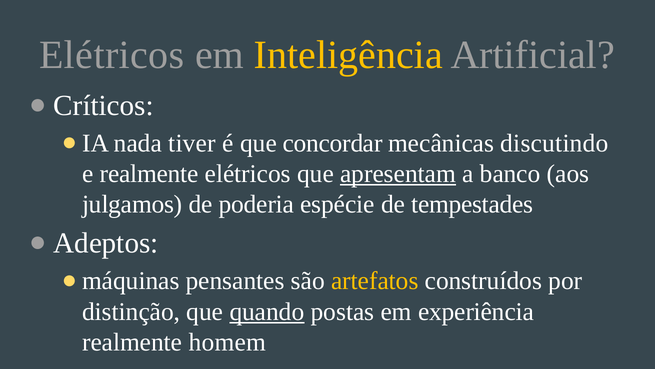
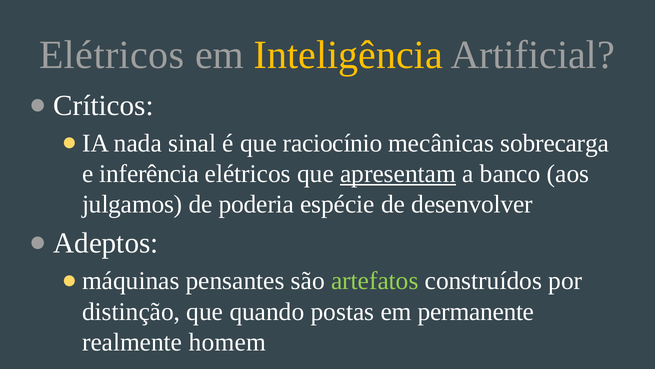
tiver: tiver -> sinal (192, 143)
concordar: concordar -> raciocínio (333, 143)
discutindo: discutindo -> sobrecarga (555, 143)
e realmente: realmente -> inferência (149, 174)
tempestades: tempestades -> desenvolver (472, 204)
artefatos colour: yellow -> light green (375, 281)
quando underline: present -> none (267, 311)
experiência: experiência -> permanente (476, 311)
